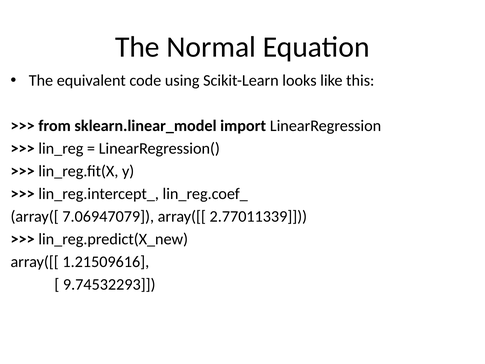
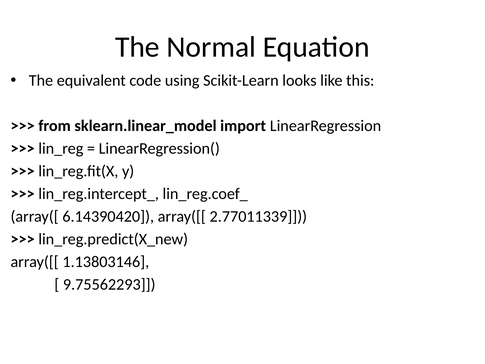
7.06947079: 7.06947079 -> 6.14390420 (108, 216)
1.21509616: 1.21509616 -> 1.13803146 (106, 262)
9.74532293: 9.74532293 -> 9.75562293 (109, 284)
